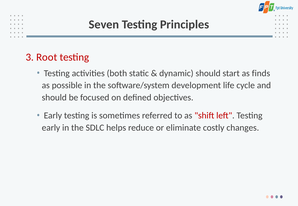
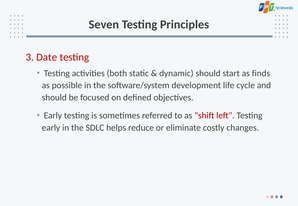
Root: Root -> Date (47, 57)
